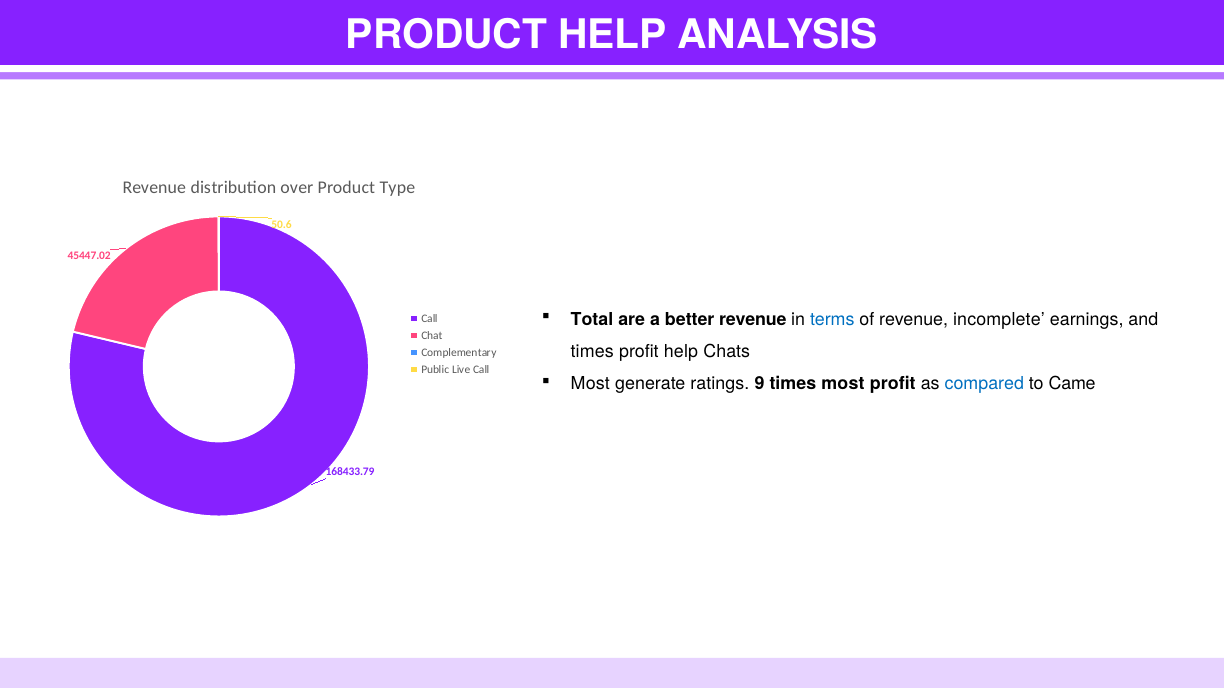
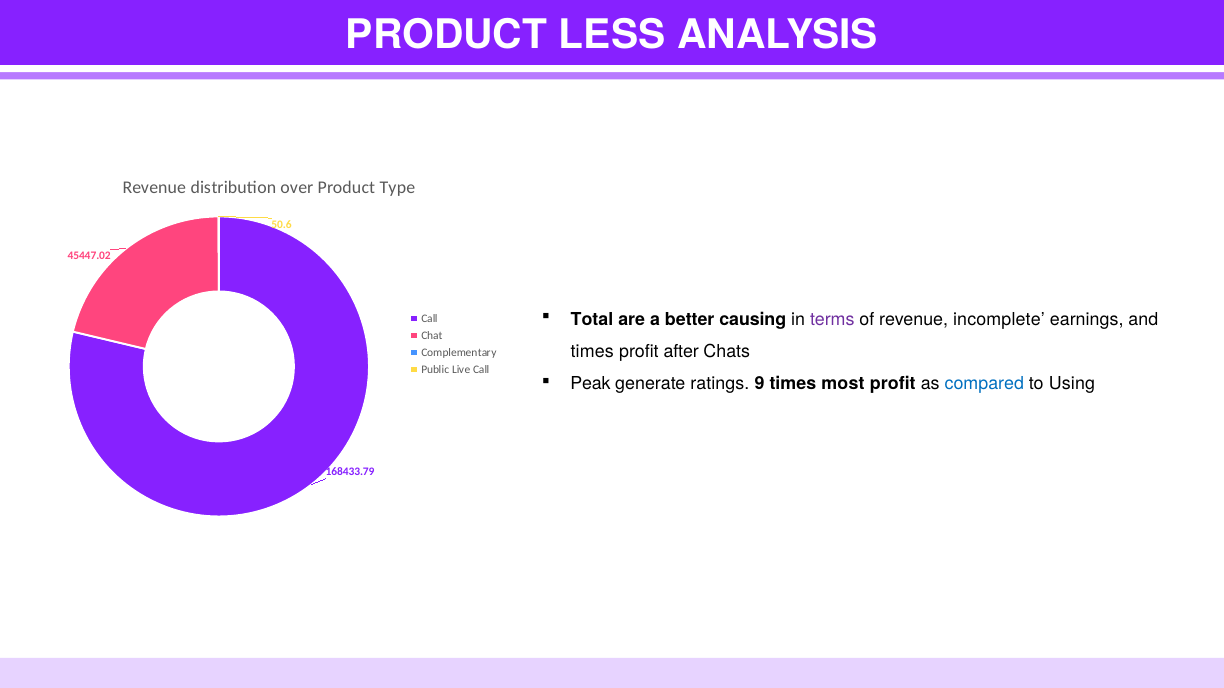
PRODUCT HELP: HELP -> LESS (612, 35)
better revenue: revenue -> causing (753, 320)
terms colour: blue -> purple (832, 320)
profit help: help -> after (681, 352)
Most: Most -> Peak (591, 384)
Came: Came -> Using (1072, 384)
